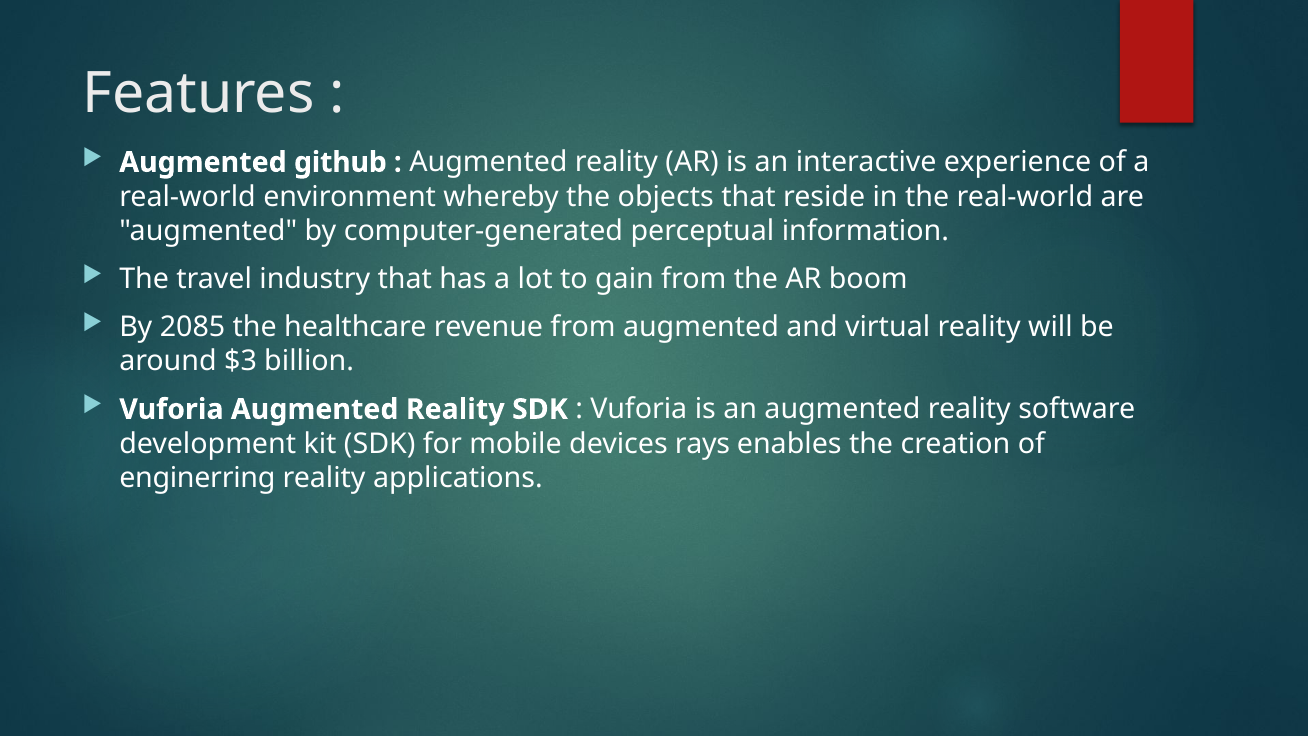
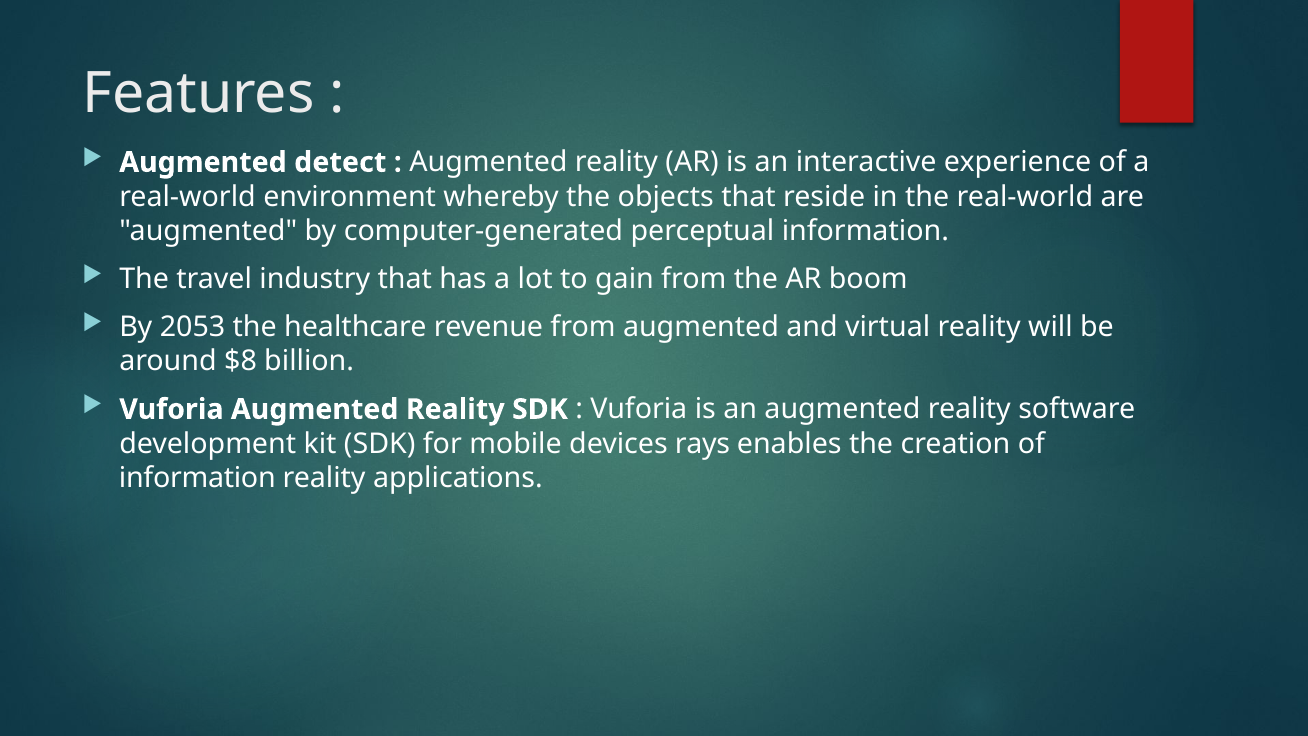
github: github -> detect (340, 162)
2085: 2085 -> 2053 (193, 327)
$3: $3 -> $8 (241, 361)
enginerring: enginerring -> information (197, 478)
